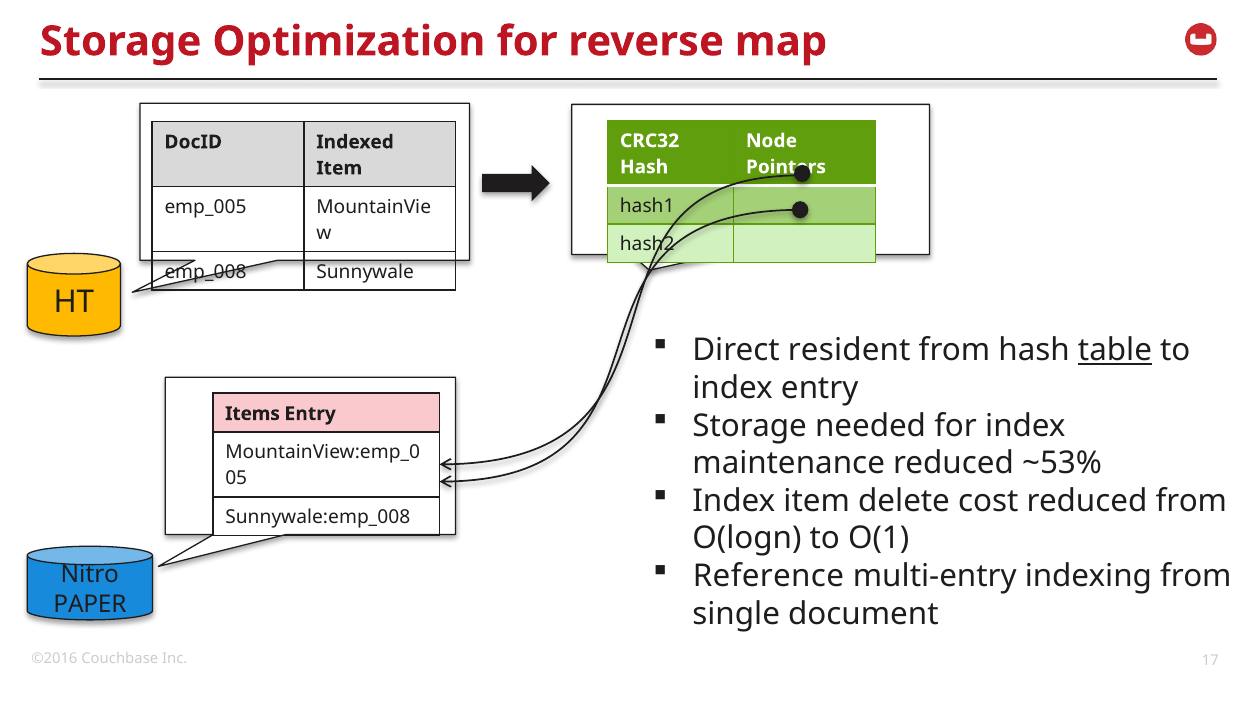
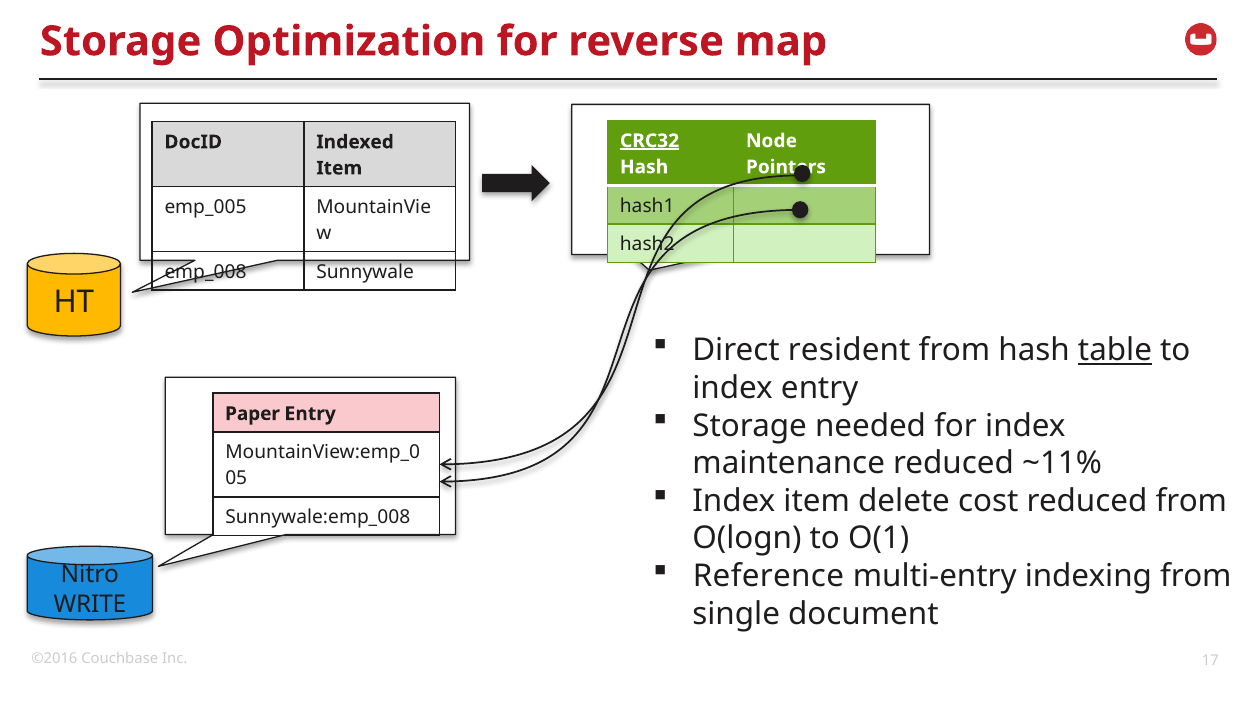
CRC32 underline: none -> present (650, 141)
Items: Items -> Paper (253, 414)
~53%: ~53% -> ~11% (1062, 464)
PAPER: PAPER -> WRITE (90, 604)
